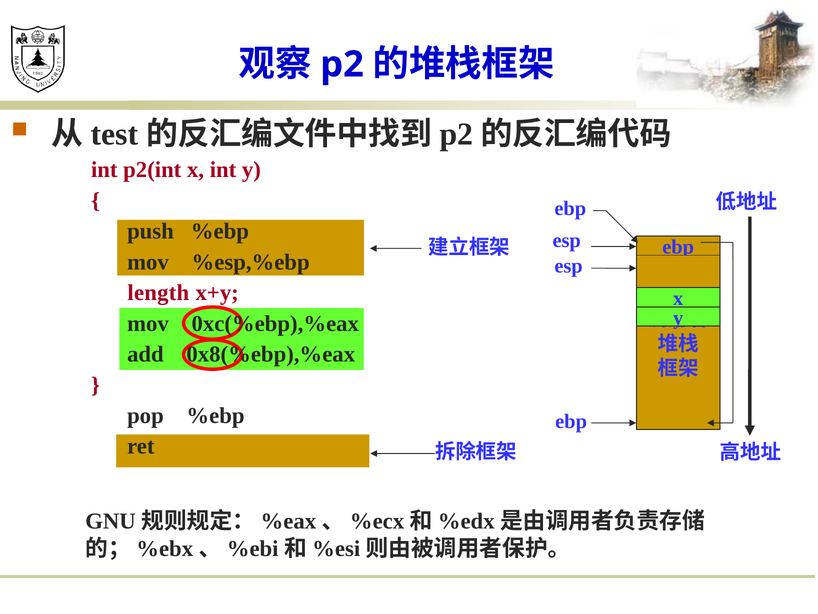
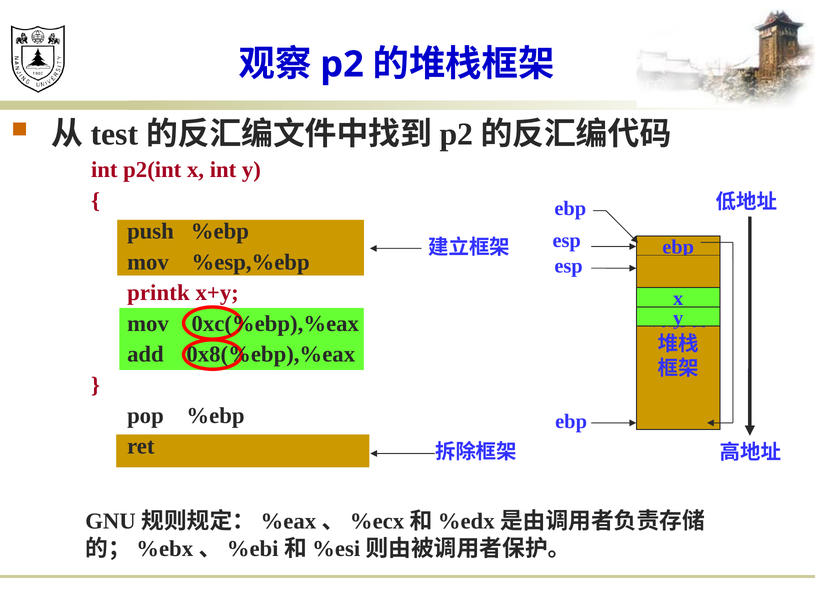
length: length -> printk (158, 293)
